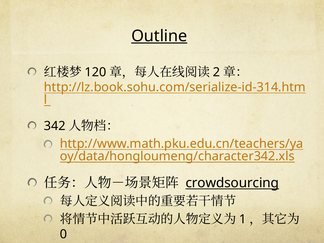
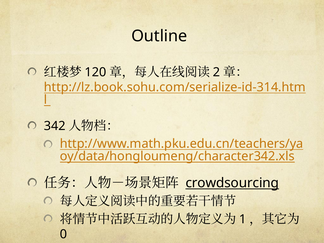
Outline underline: present -> none (159, 36)
